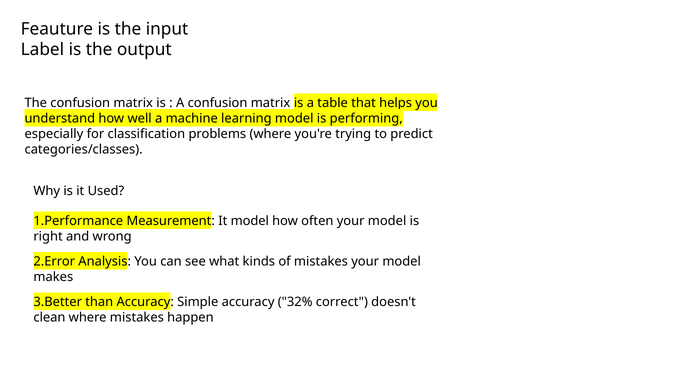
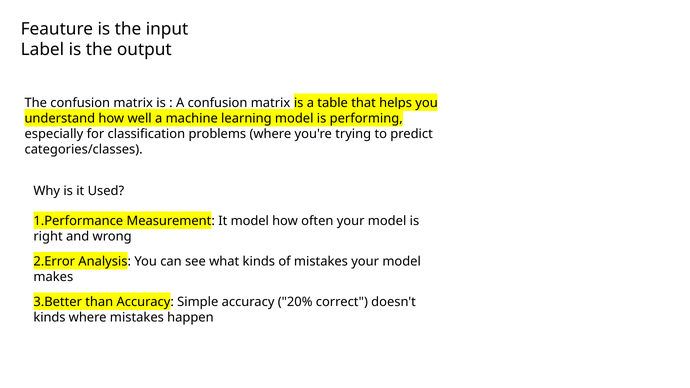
32%: 32% -> 20% (295, 302)
clean: clean -> kinds (49, 317)
